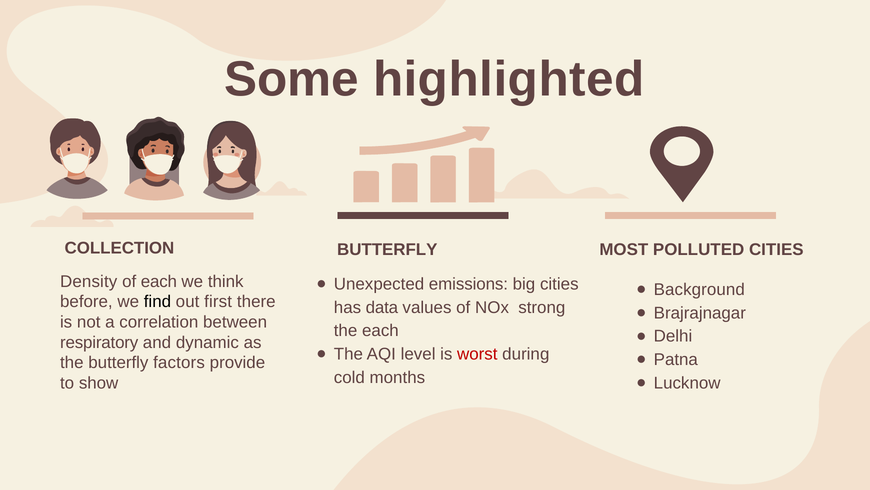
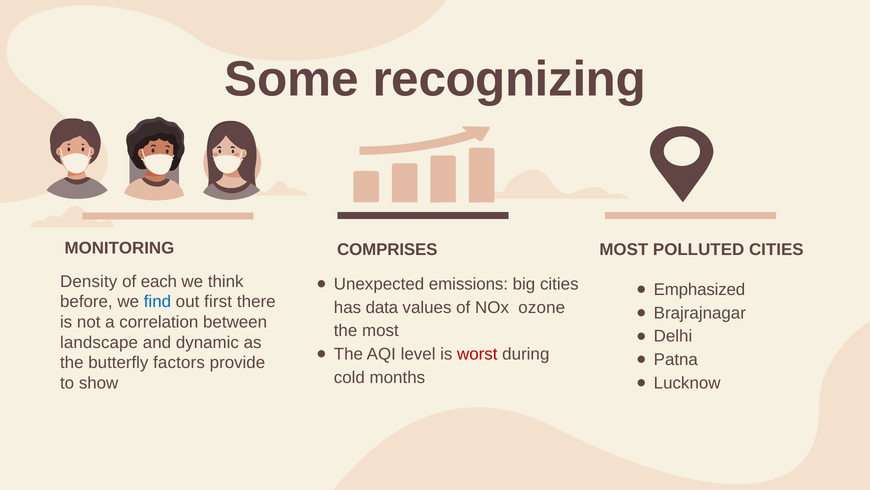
highlighted: highlighted -> recognizing (509, 79)
COLLECTION: COLLECTION -> MONITORING (119, 248)
BUTTERFLY: BUTTERFLY -> COMPRISES (387, 249)
Background: Background -> Emphasized (699, 289)
find colour: black -> blue (157, 301)
strong: strong -> ozone (542, 307)
the each: each -> most (380, 330)
respiratory: respiratory -> landscape (99, 342)
